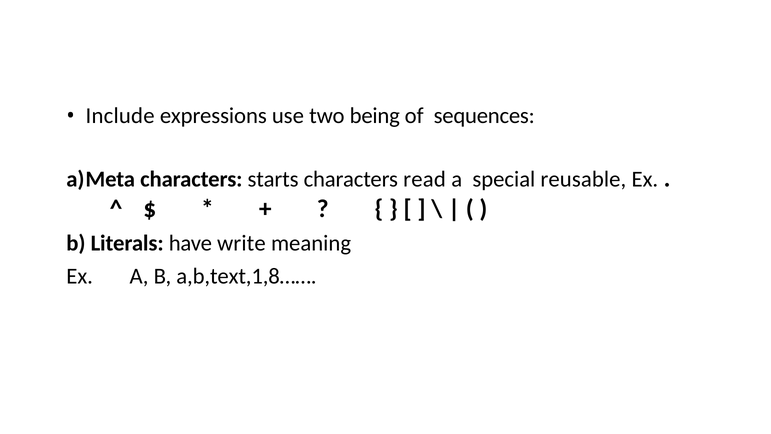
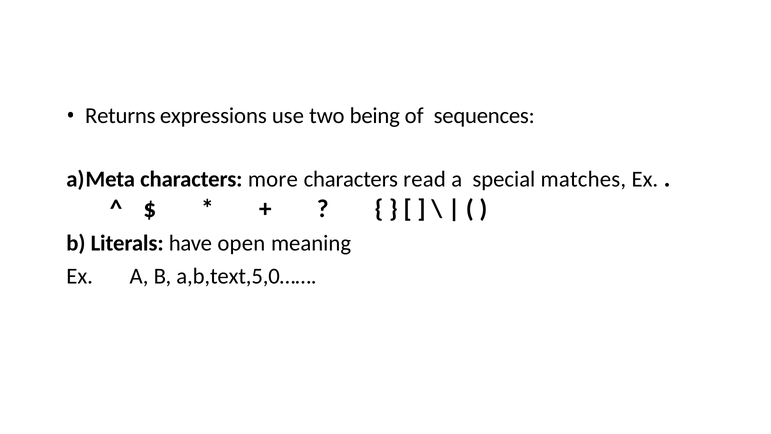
Include: Include -> Returns (120, 116)
starts: starts -> more (273, 179)
reusable: reusable -> matches (583, 179)
write: write -> open (241, 243)
a,b,text,1,8……: a,b,text,1,8…… -> a,b,text,5,0…… (246, 276)
